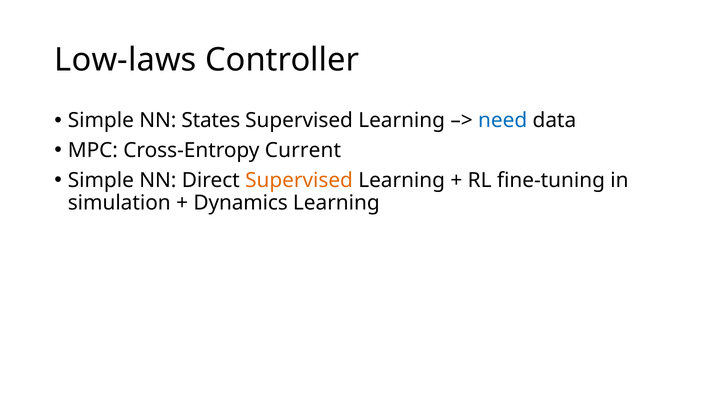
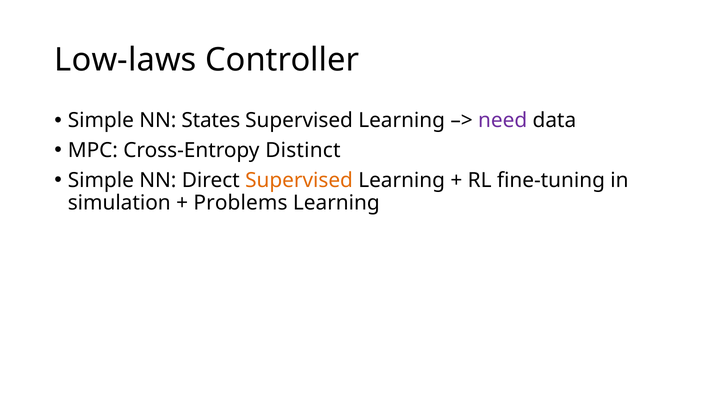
need colour: blue -> purple (503, 121)
Current: Current -> Distinct (303, 151)
Dynamics: Dynamics -> Problems (240, 203)
